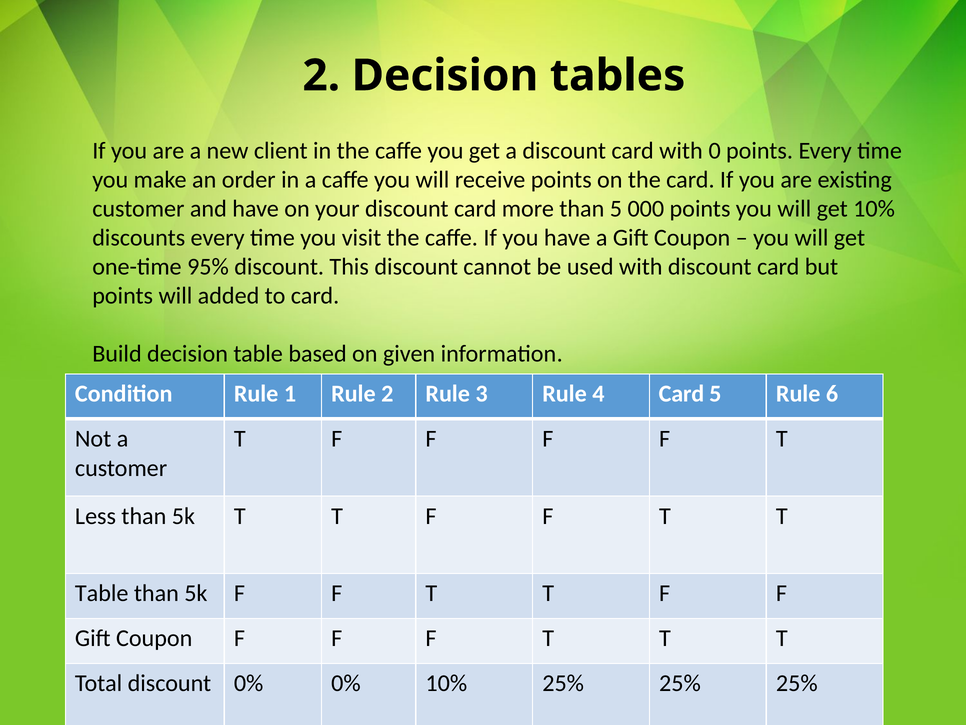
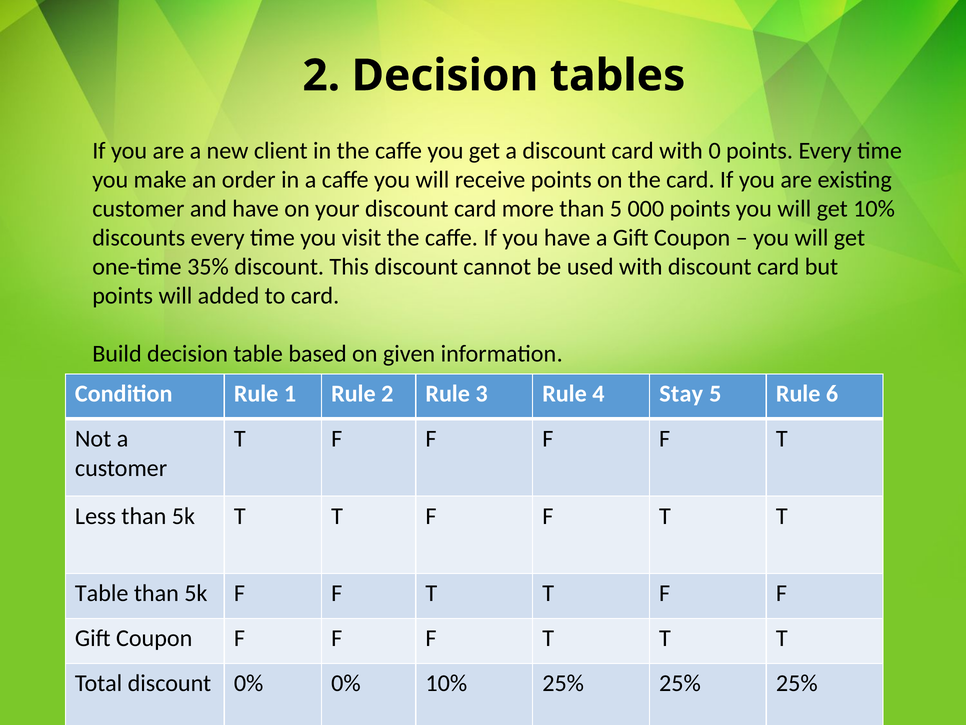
95%: 95% -> 35% (208, 267)
4 Card: Card -> Stay (681, 393)
